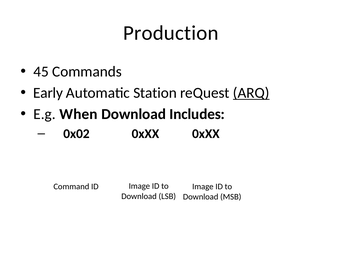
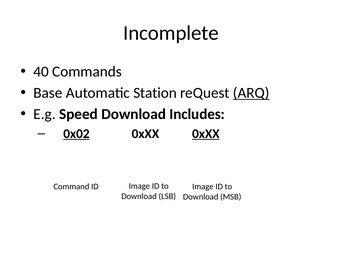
Production: Production -> Incomplete (171, 33)
45: 45 -> 40 (41, 72)
Early: Early -> Base (48, 93)
When: When -> Speed (79, 114)
0x02 underline: none -> present (76, 134)
0xXX underline: none -> present (206, 134)
